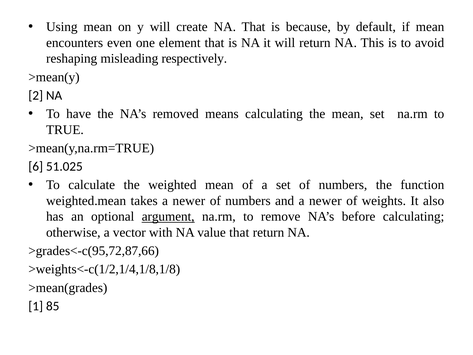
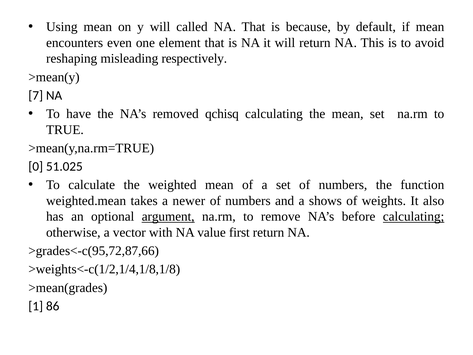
create: create -> called (192, 27)
2: 2 -> 7 (36, 95)
means: means -> qchisq (222, 114)
6: 6 -> 0 (36, 166)
and a newer: newer -> shows (325, 201)
calculating underline: none -> present (414, 216)
value that: that -> first (239, 232)
85: 85 -> 86 (53, 306)
